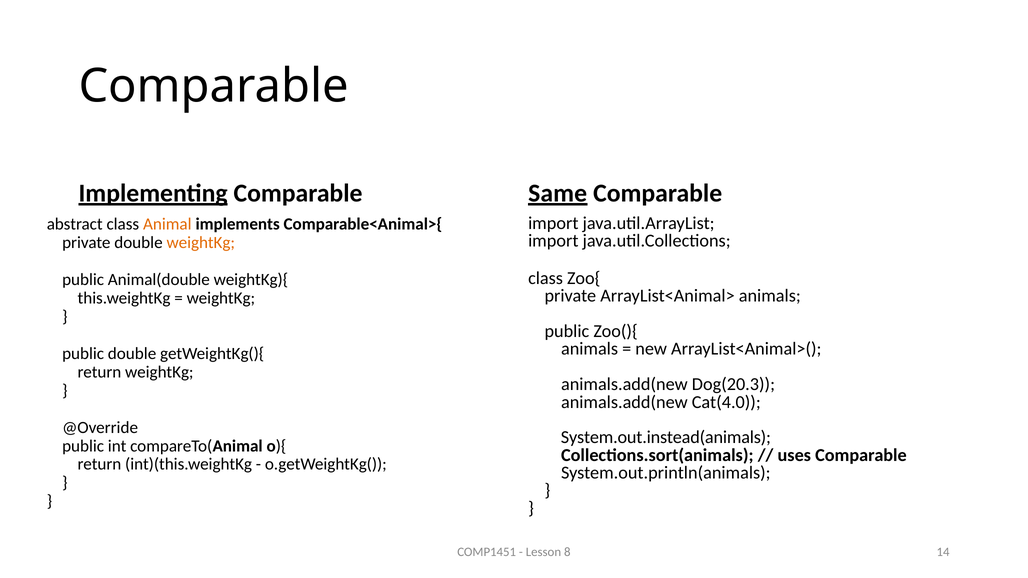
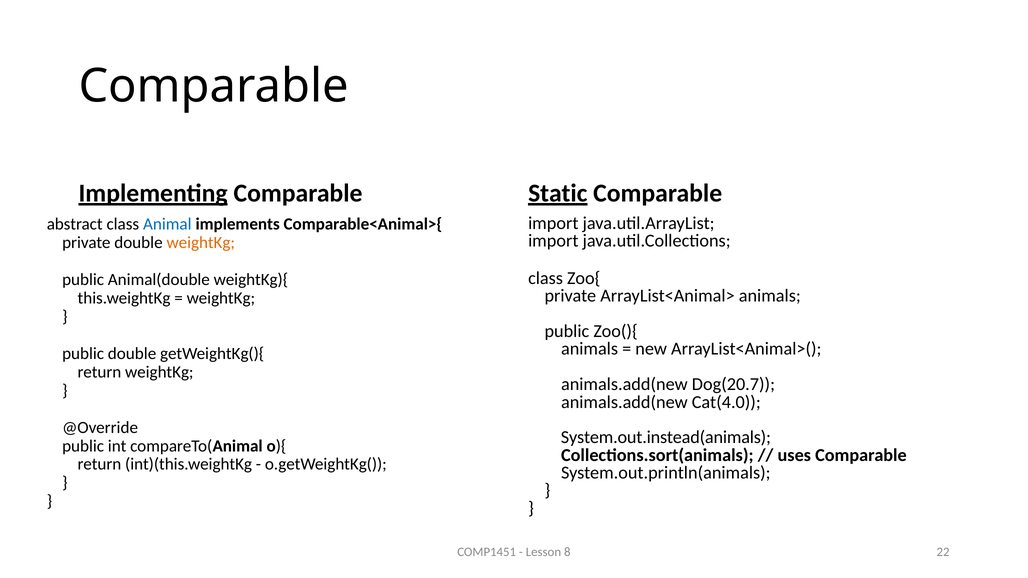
Same: Same -> Static (558, 193)
Animal colour: orange -> blue (167, 224)
Dog(20.3: Dog(20.3 -> Dog(20.7 (733, 384)
14: 14 -> 22 (943, 552)
